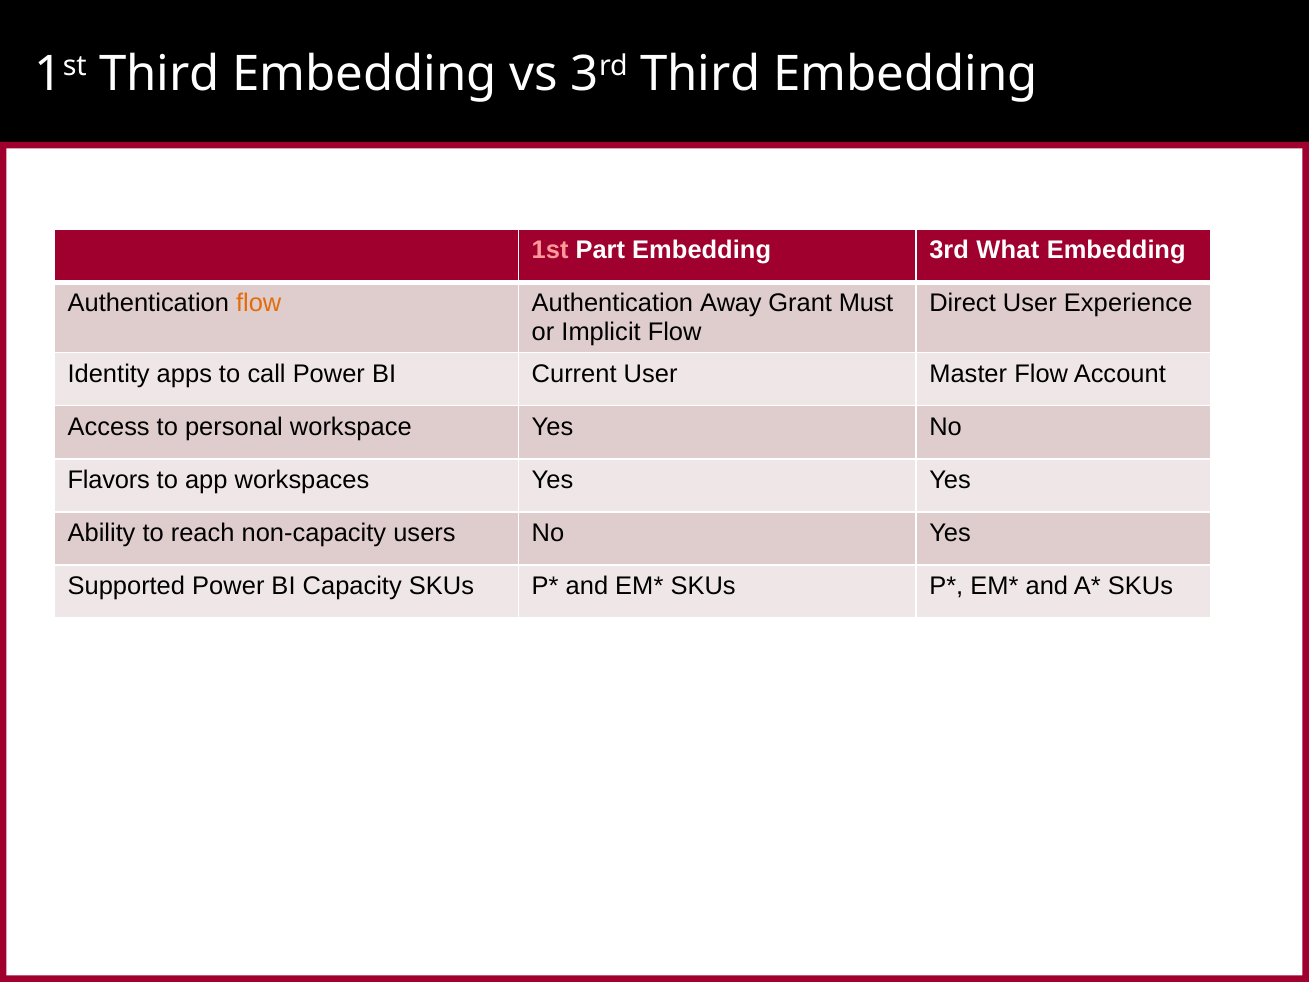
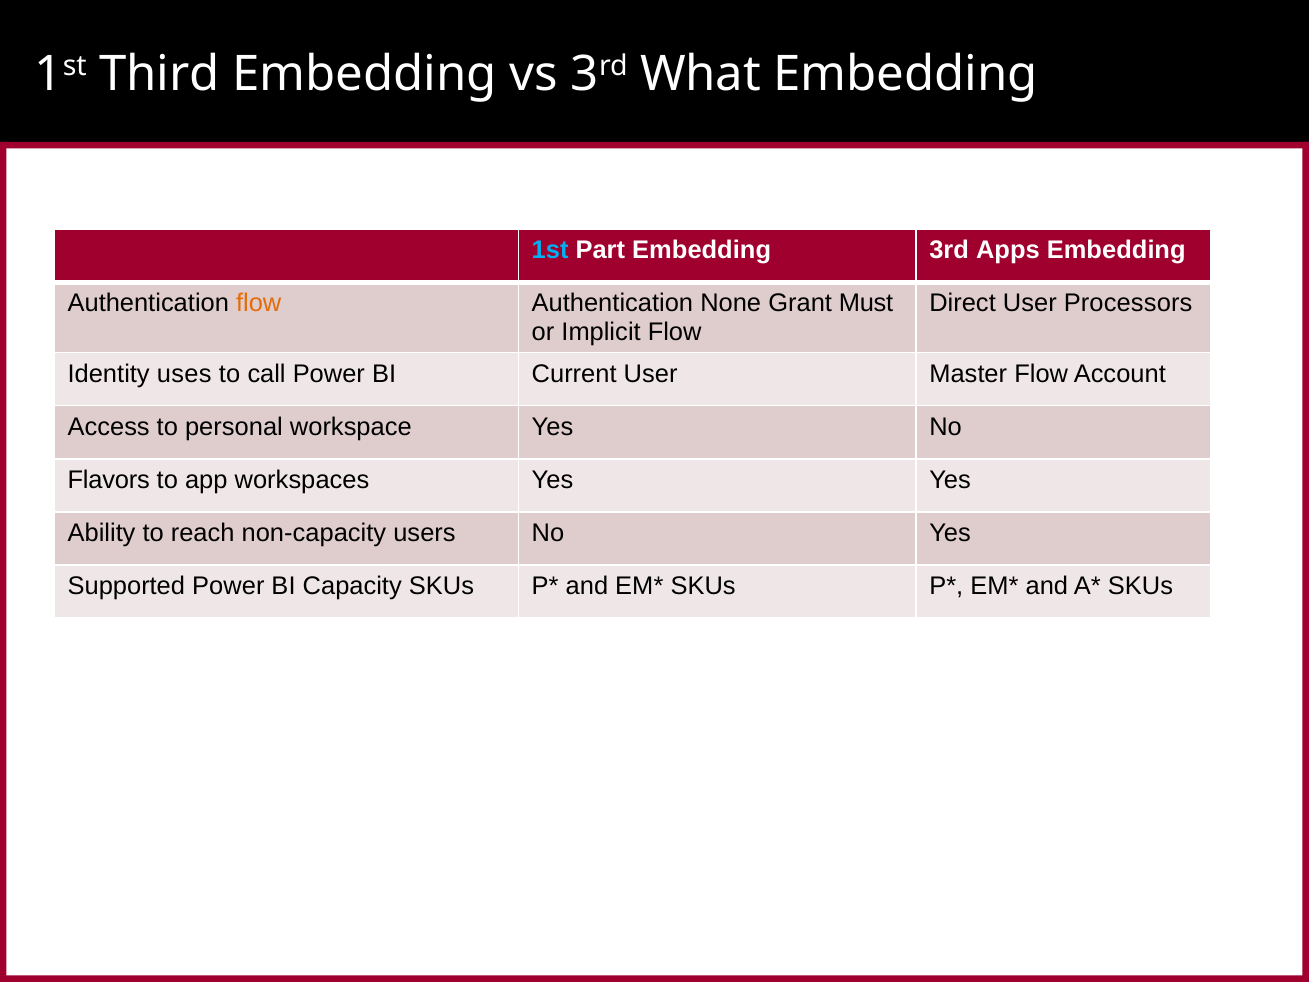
3rd Third: Third -> What (701, 74)
1st colour: pink -> light blue (550, 250)
What: What -> Apps (1008, 250)
Away: Away -> None (731, 303)
Experience: Experience -> Processors (1128, 303)
apps: apps -> uses (184, 374)
